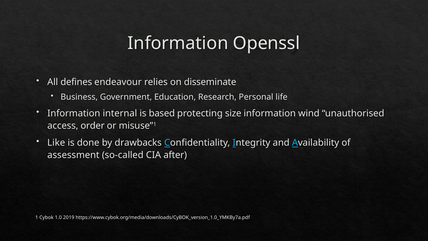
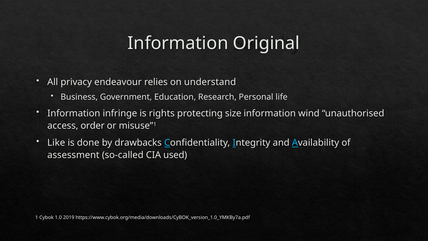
Openssl: Openssl -> Original (266, 43)
defines: defines -> privacy (76, 82)
disseminate: disseminate -> understand (210, 82)
internal: internal -> infringe (120, 113)
based: based -> rights (162, 113)
after: after -> used (175, 155)
